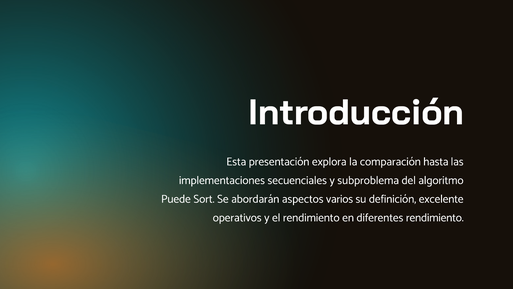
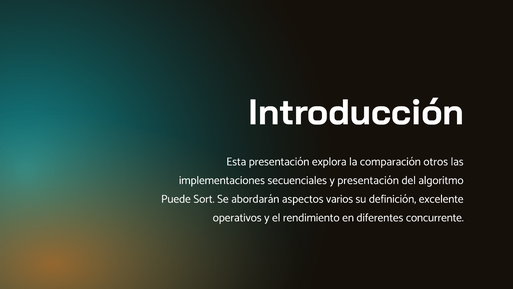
hasta: hasta -> otros (436, 161)
y subproblema: subproblema -> presentación (368, 180)
diferentes rendimiento: rendimiento -> concurrente (435, 217)
